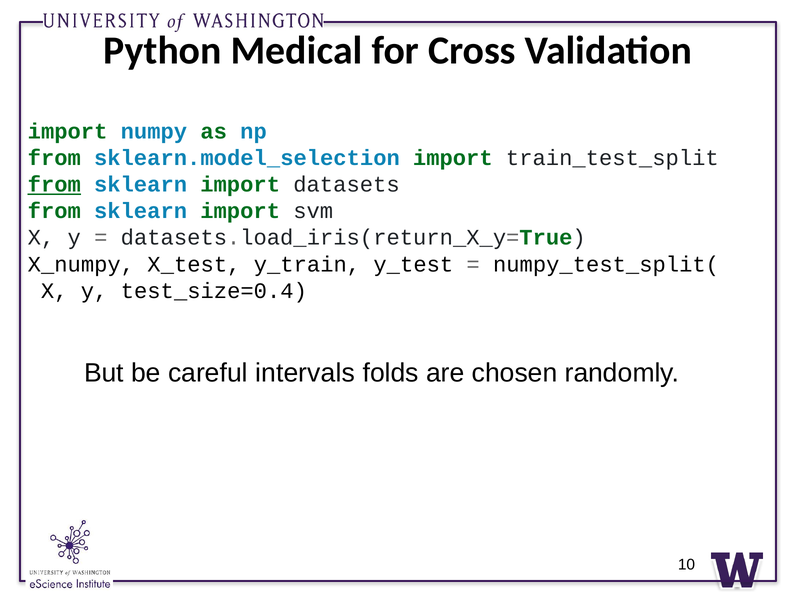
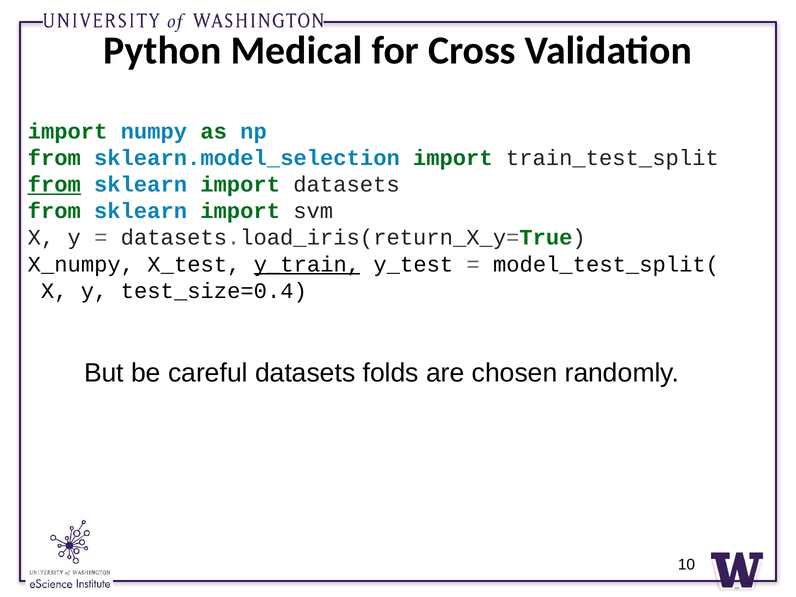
y_train underline: none -> present (307, 264)
numpy_test_split(: numpy_test_split( -> model_test_split( (606, 264)
careful intervals: intervals -> datasets (305, 373)
